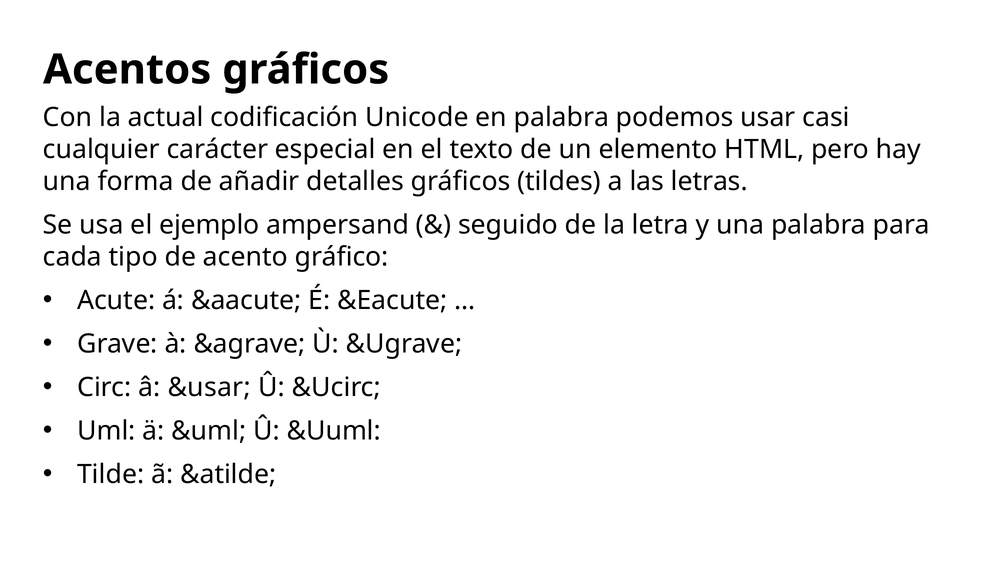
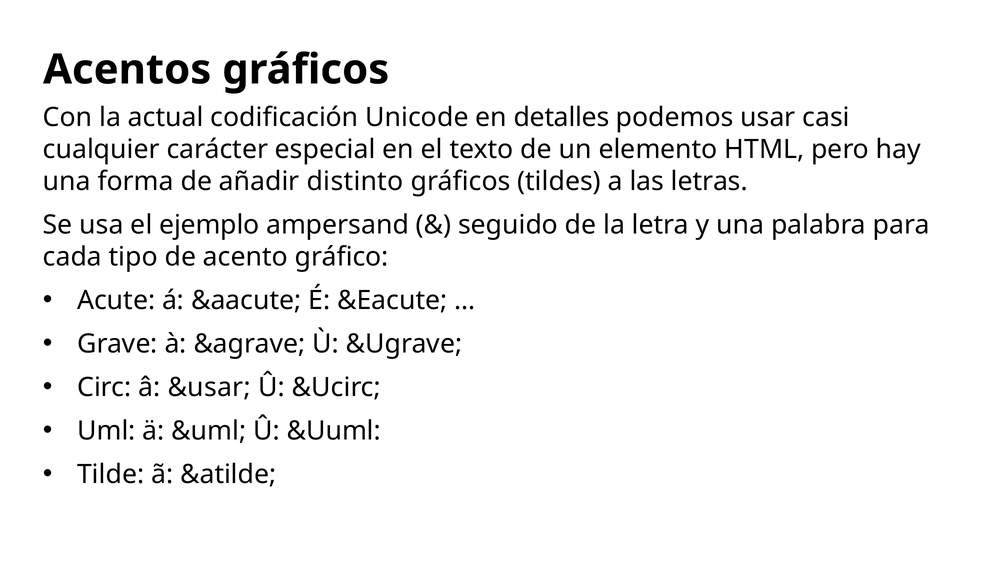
en palabra: palabra -> detalles (562, 117)
detalles: detalles -> distinto (355, 181)
